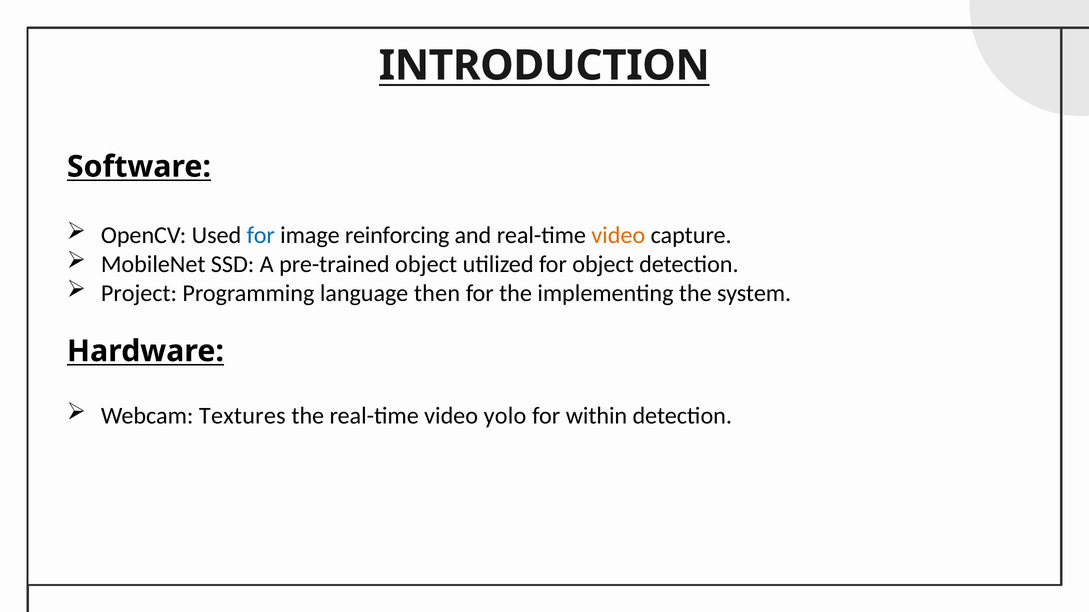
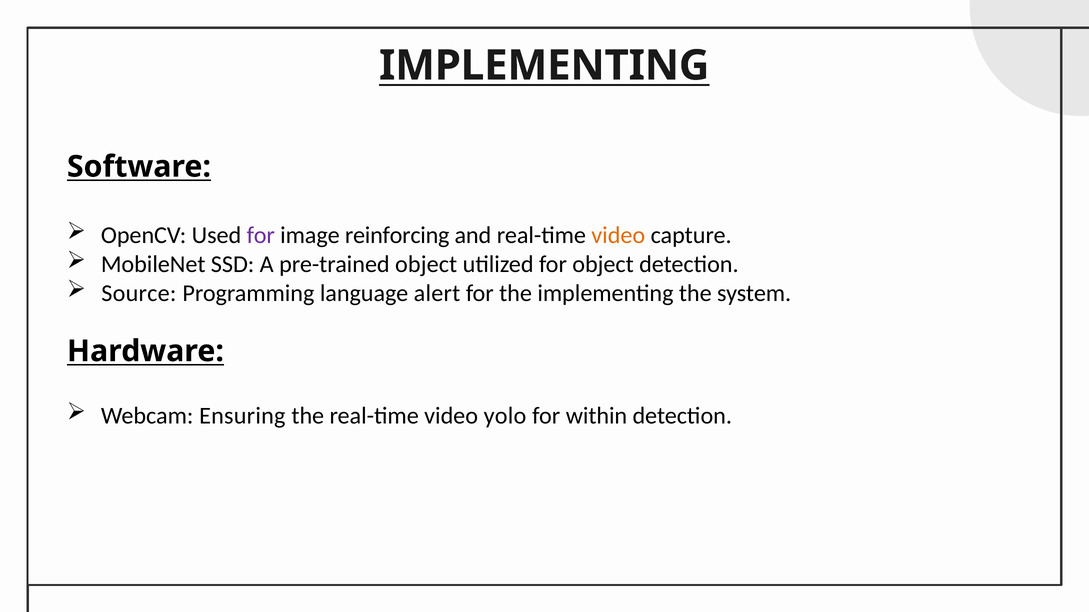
INTRODUCTION: INTRODUCTION -> IMPLEMENTING (544, 66)
for colour: blue -> purple (261, 235)
Project: Project -> Source (139, 293)
then: then -> alert (437, 293)
Textures: Textures -> Ensuring (242, 416)
